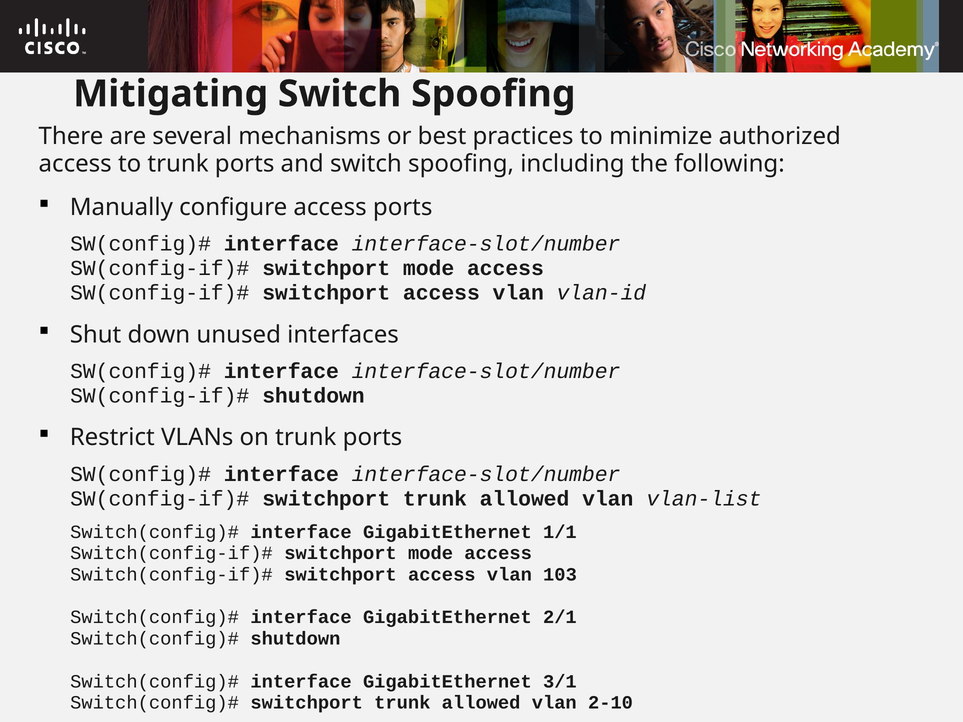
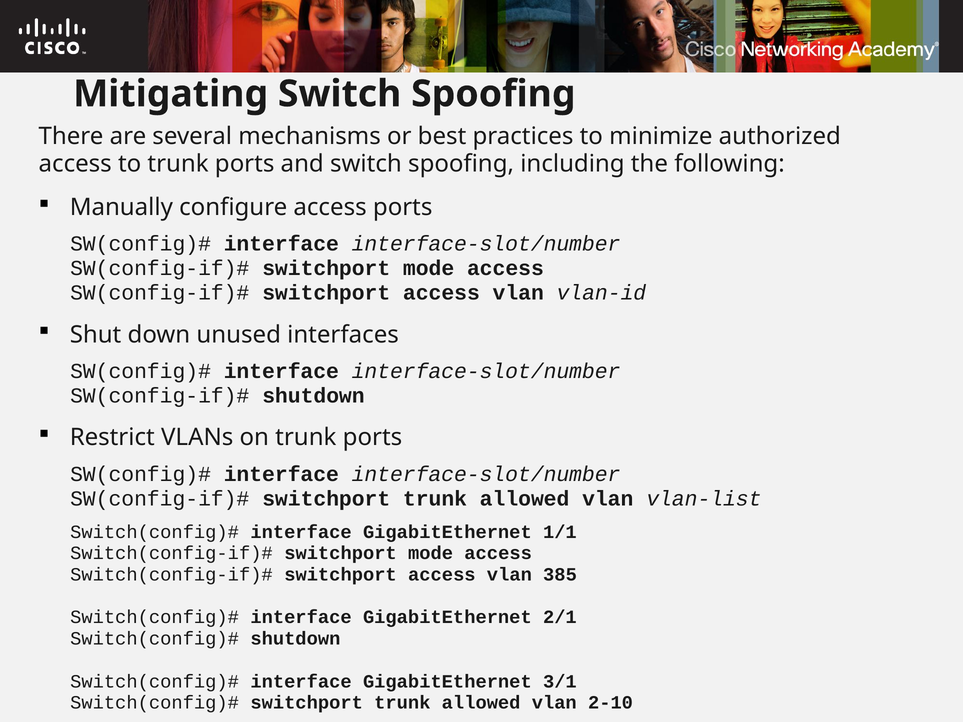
103: 103 -> 385 (560, 575)
